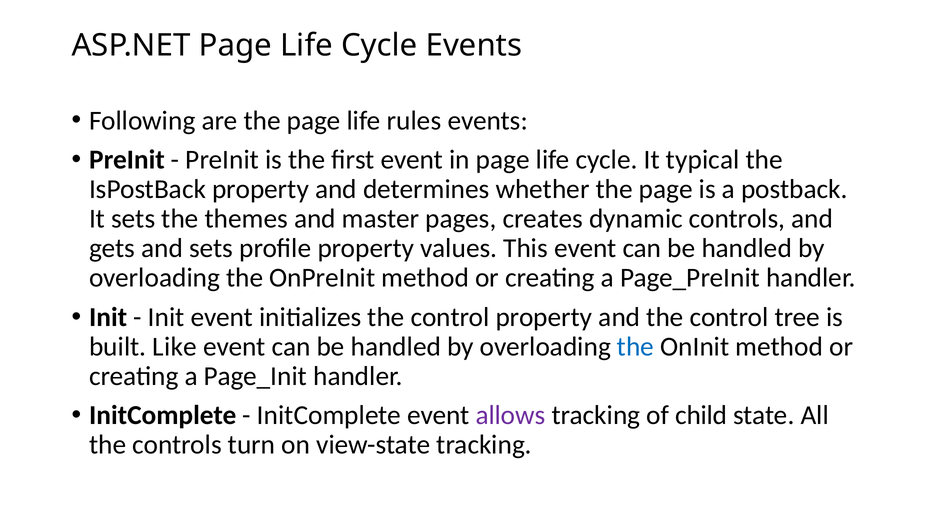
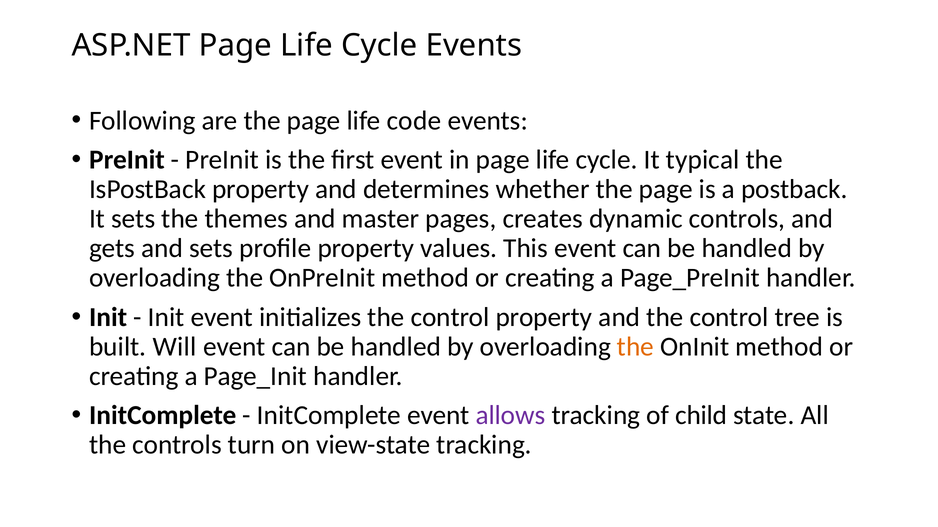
rules: rules -> code (414, 121)
Like: Like -> Will (175, 347)
the colour: blue -> orange (636, 347)
